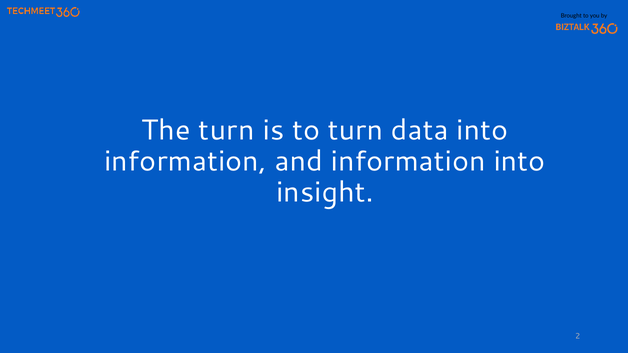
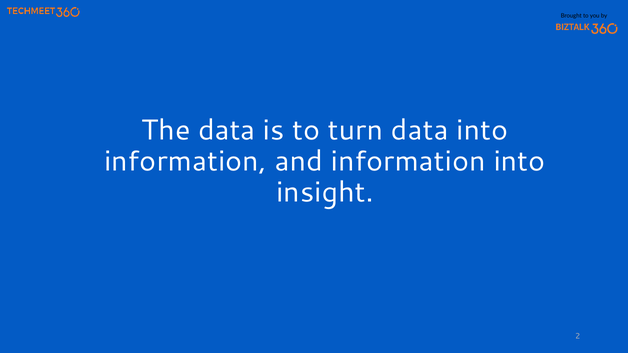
The turn: turn -> data (227, 130)
